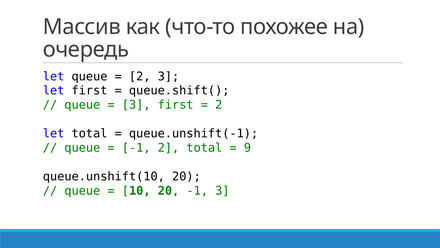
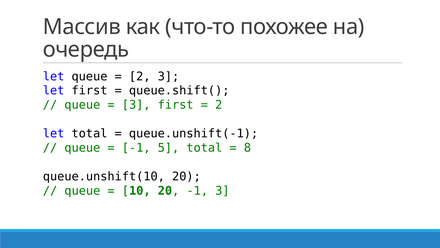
-1 2: 2 -> 5 (168, 148)
9: 9 -> 8 (247, 148)
